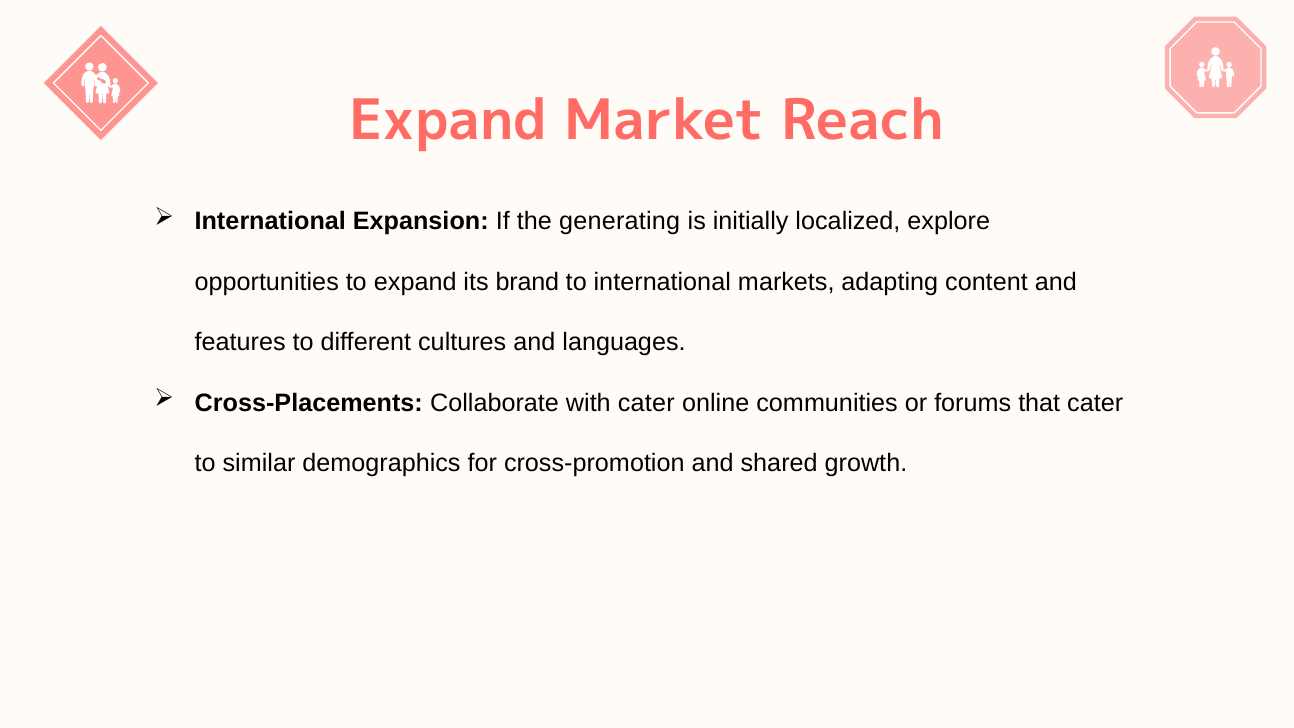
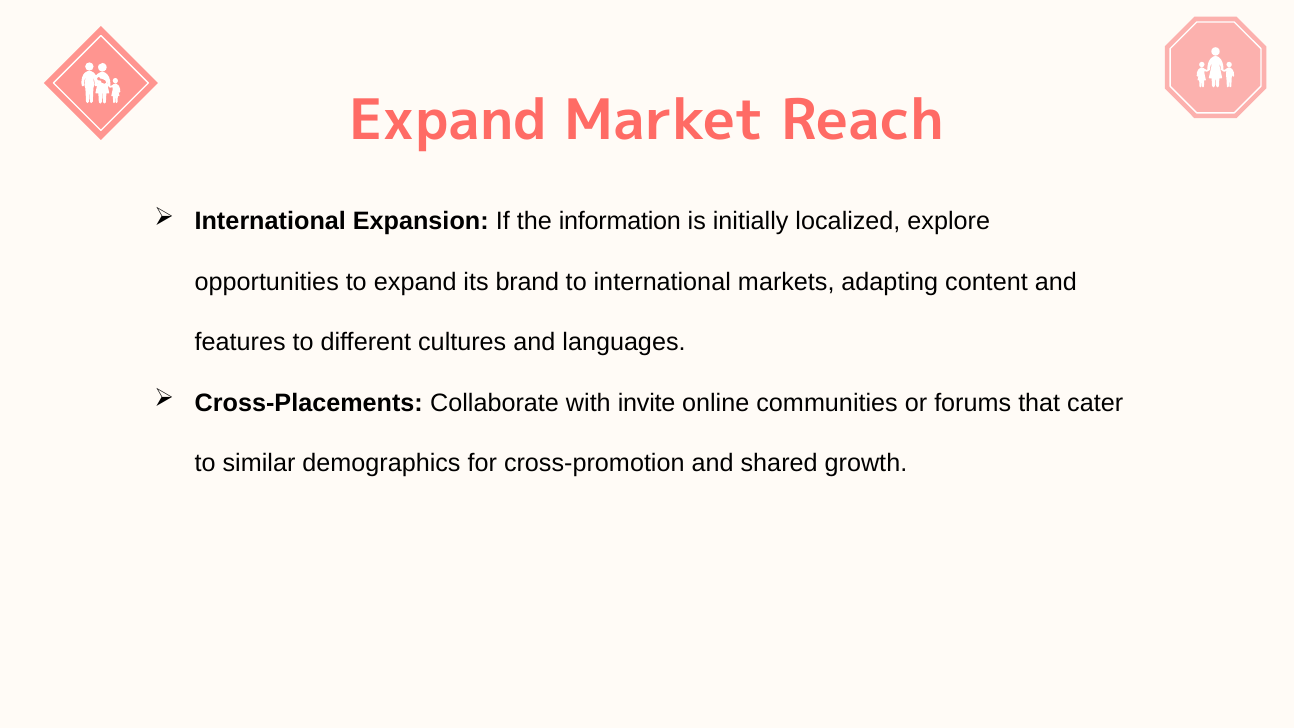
generating: generating -> information (620, 221)
with cater: cater -> invite (647, 403)
